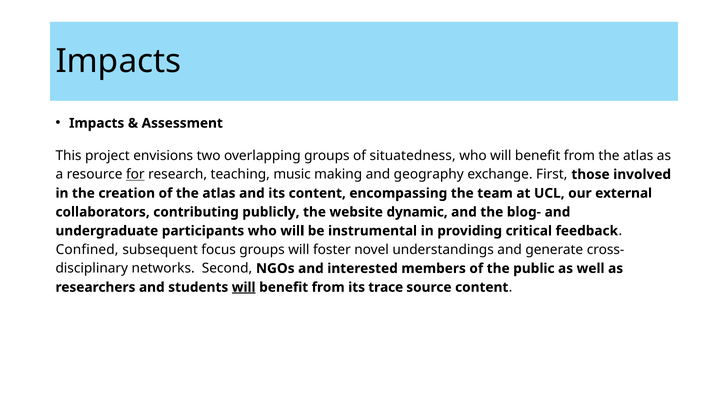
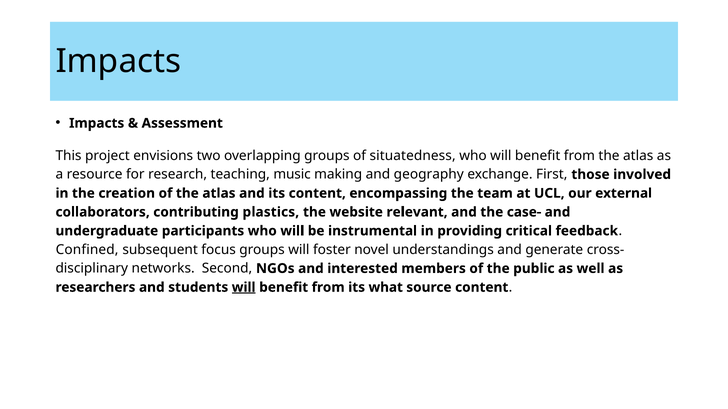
for underline: present -> none (135, 175)
publicly: publicly -> plastics (271, 212)
dynamic: dynamic -> relevant (417, 212)
blog-: blog- -> case- (524, 212)
trace: trace -> what (386, 288)
